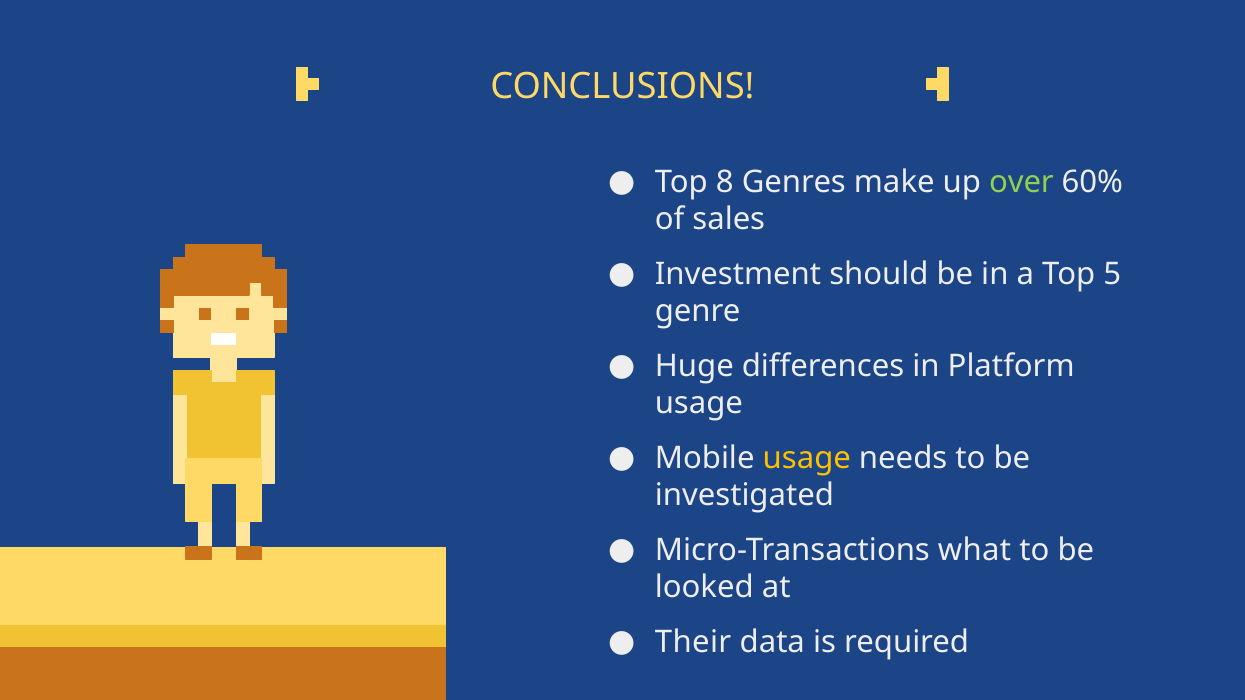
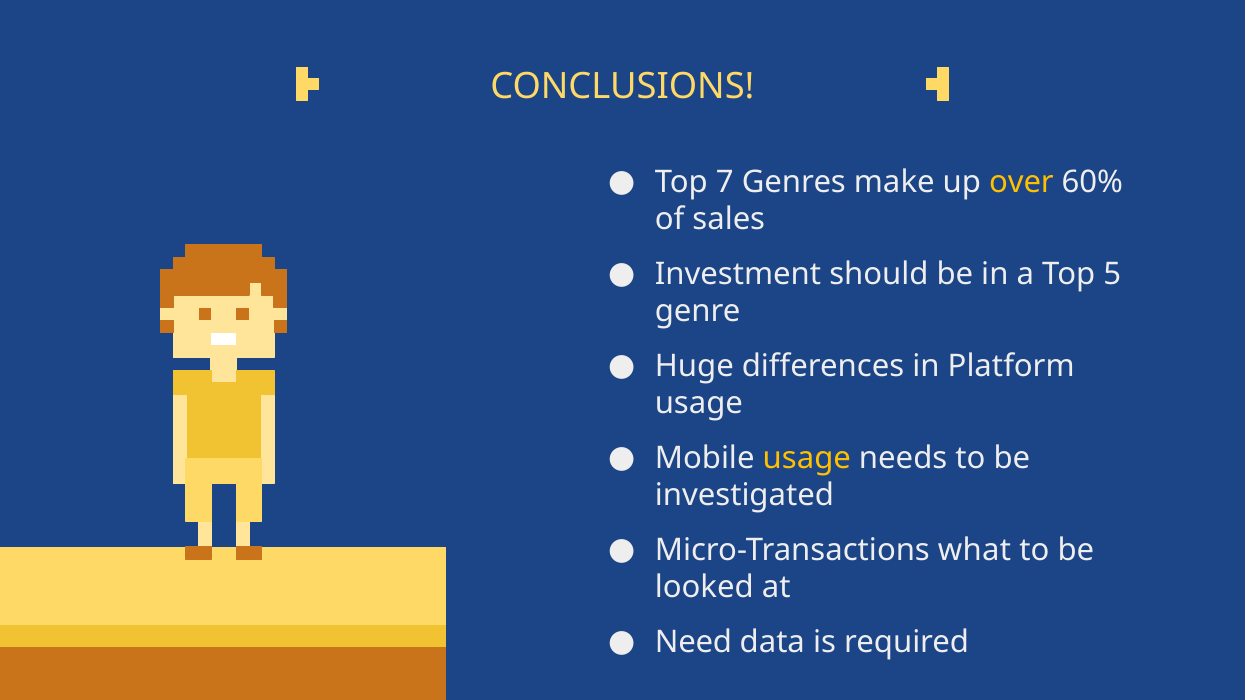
8: 8 -> 7 (725, 182)
over colour: light green -> yellow (1021, 182)
Their: Their -> Need (693, 642)
